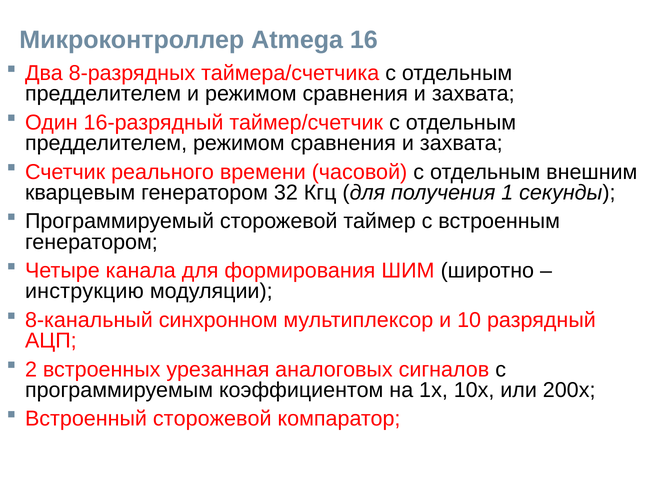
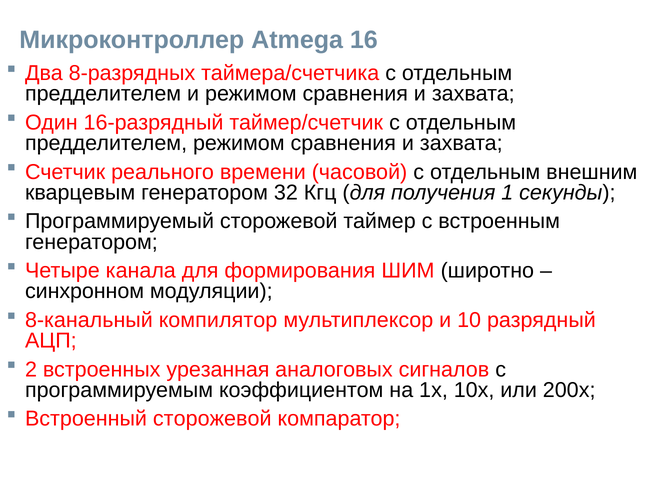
инструкцию: инструкцию -> синхронном (85, 291)
синхронном: синхронном -> компилятор (218, 320)
